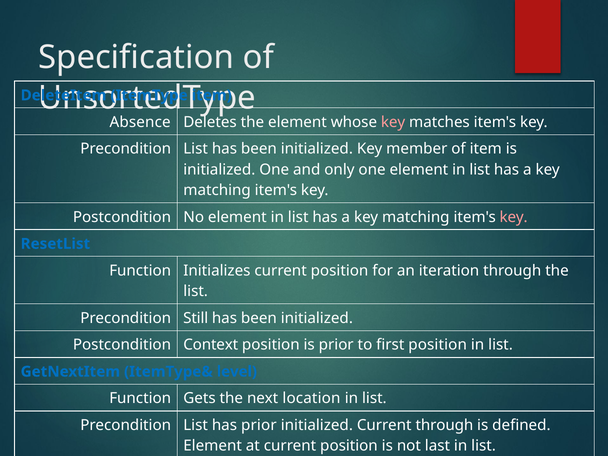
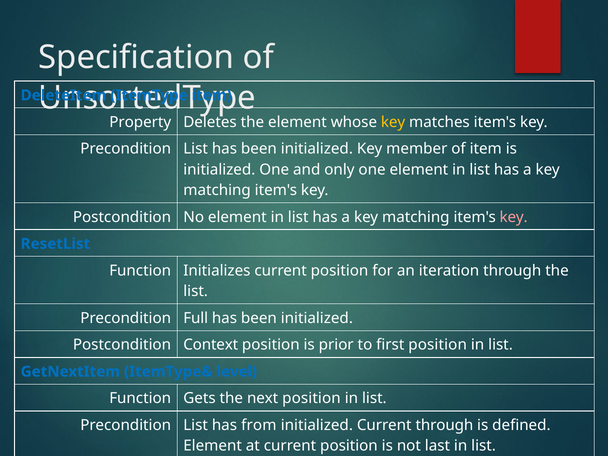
Absence: Absence -> Property (140, 122)
key colour: pink -> yellow (393, 122)
Still: Still -> Full (196, 318)
the next location: location -> position (311, 398)
has prior: prior -> from (259, 425)
